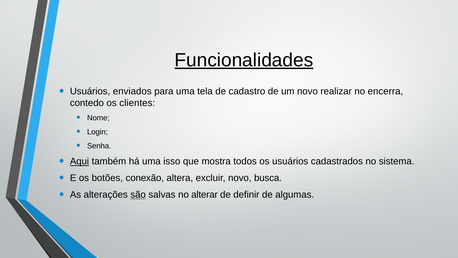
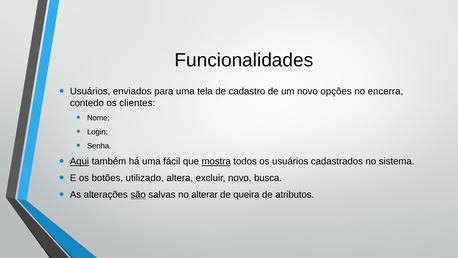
Funcionalidades underline: present -> none (244, 60)
realizar: realizar -> opções (336, 91)
isso: isso -> fácil (172, 161)
mostra underline: none -> present (216, 161)
conexão: conexão -> utilizado (145, 178)
definir: definir -> queira (246, 194)
algumas: algumas -> atributos (295, 194)
